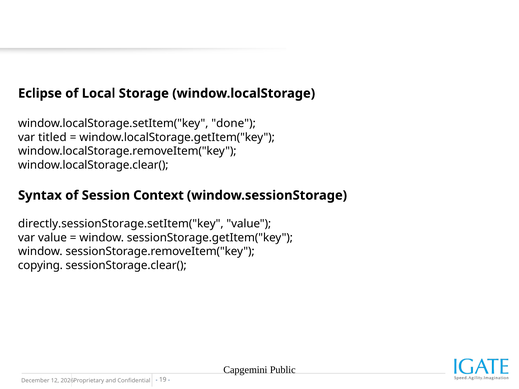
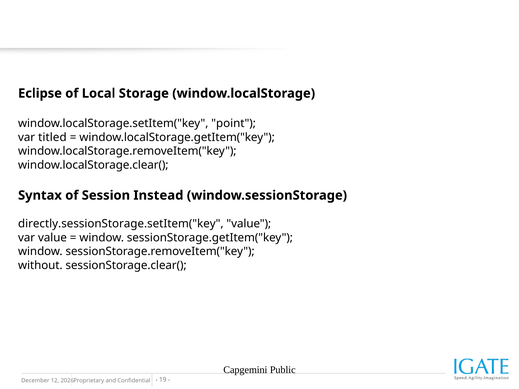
done: done -> point (234, 124)
Context: Context -> Instead (158, 195)
copying: copying -> without (40, 265)
